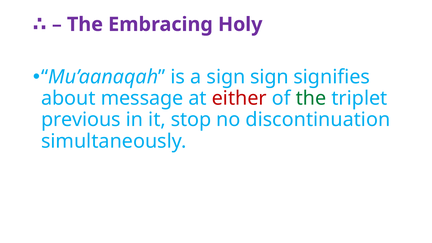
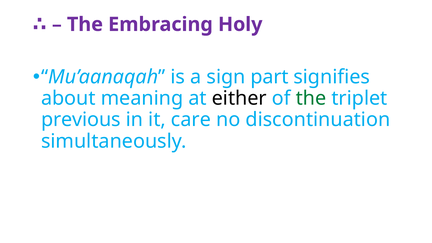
sign sign: sign -> part (270, 77)
message: message -> meaning (142, 98)
either colour: red -> black (239, 98)
stop: stop -> care (191, 120)
